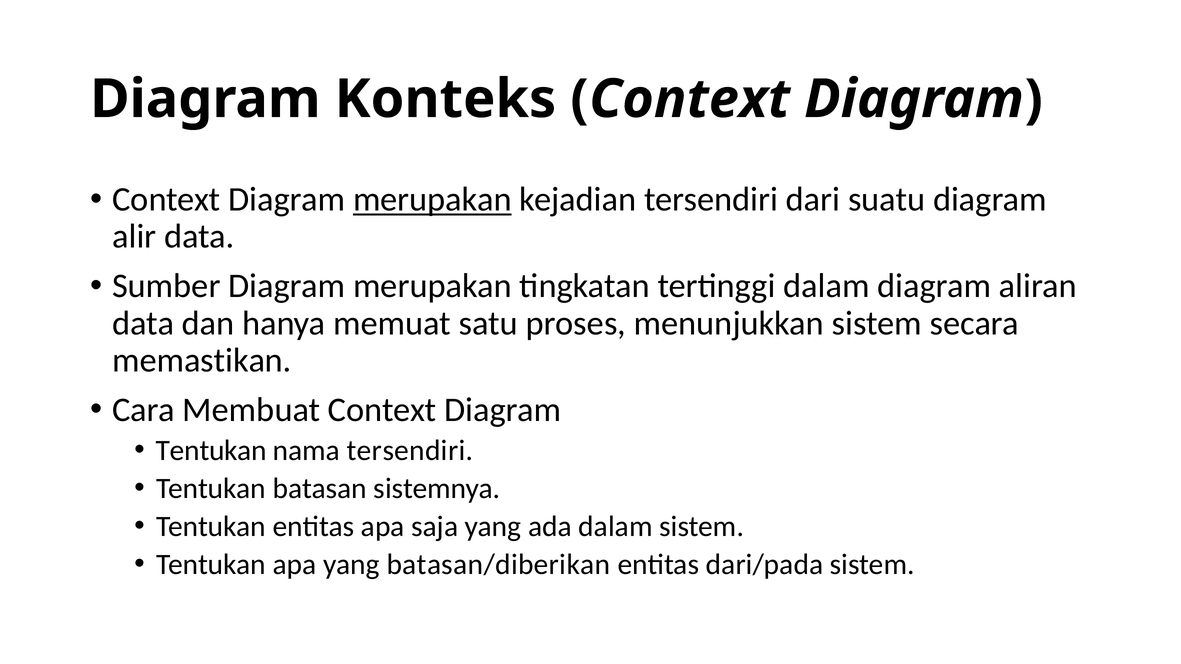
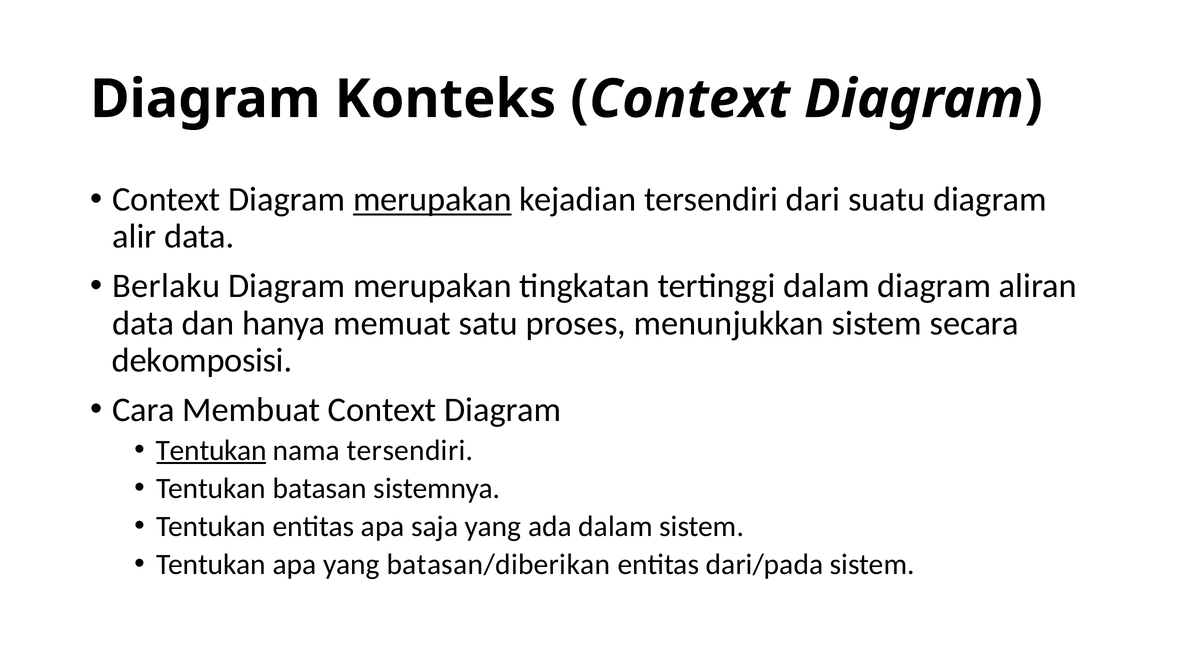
Sumber: Sumber -> Berlaku (166, 286)
memastikan: memastikan -> dekomposisi (202, 360)
Tentukan underline: none -> present (211, 451)
